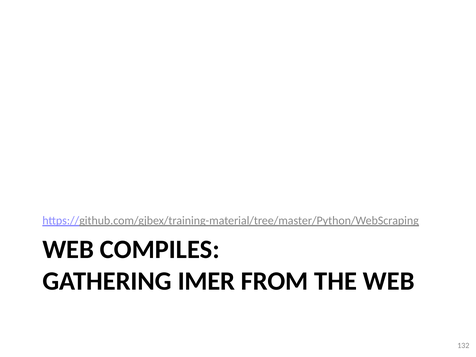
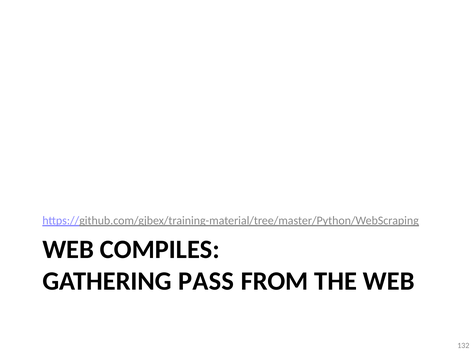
IMER: IMER -> PASS (206, 281)
